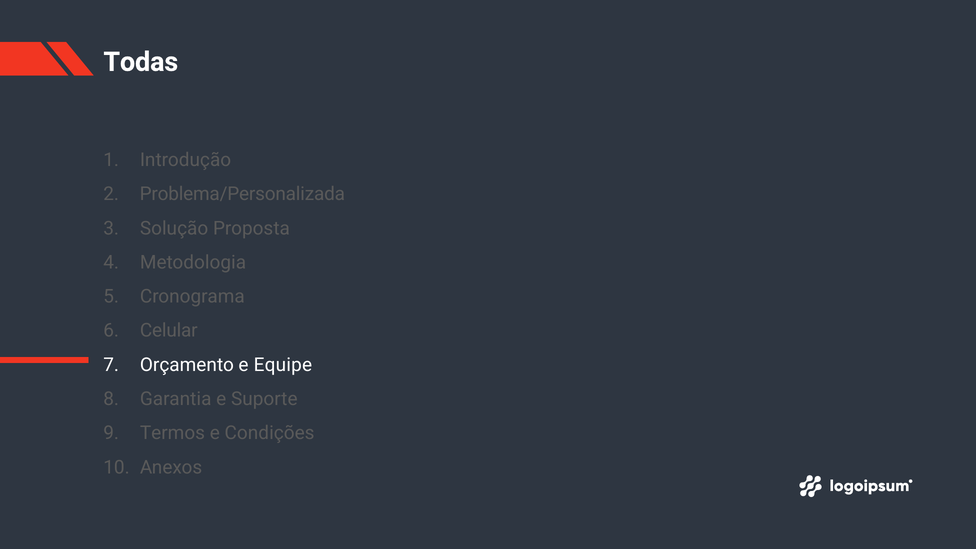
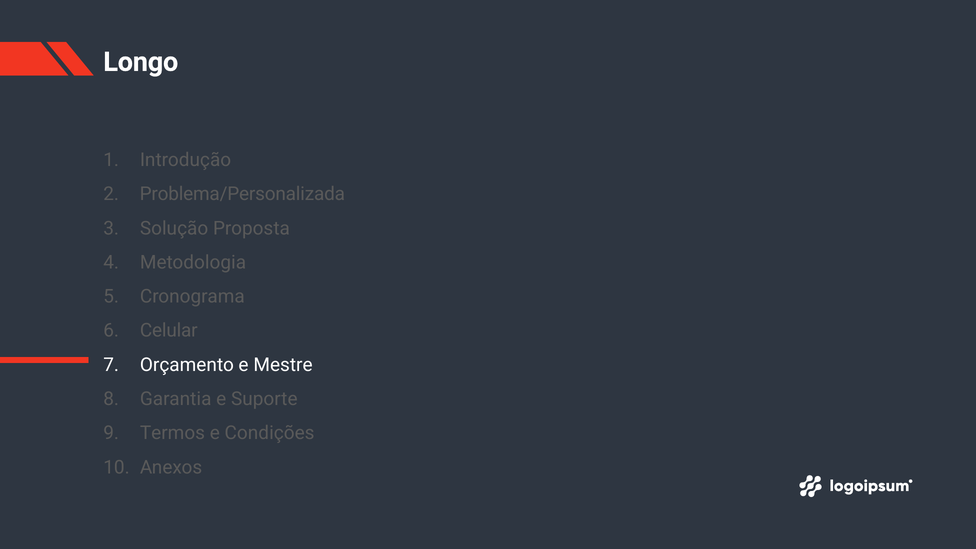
Todas: Todas -> Longo (141, 62)
Equipe: Equipe -> Mestre (283, 365)
